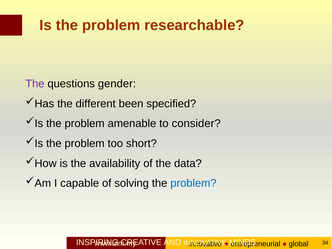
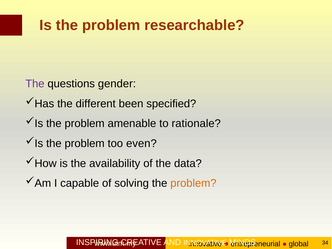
consider: consider -> rationale (196, 124)
short: short -> even (141, 143)
problem colour: blue -> orange (193, 183)
